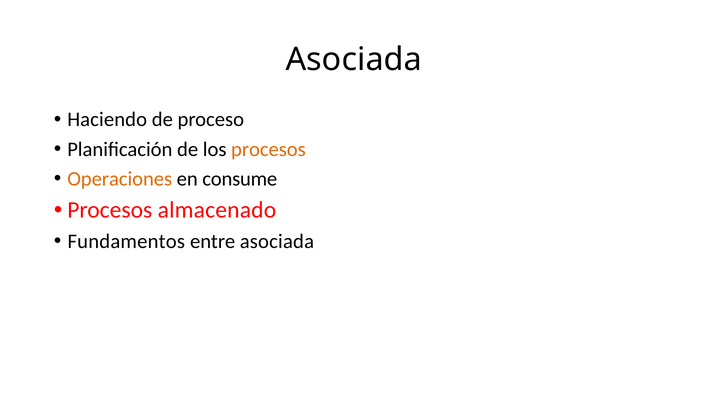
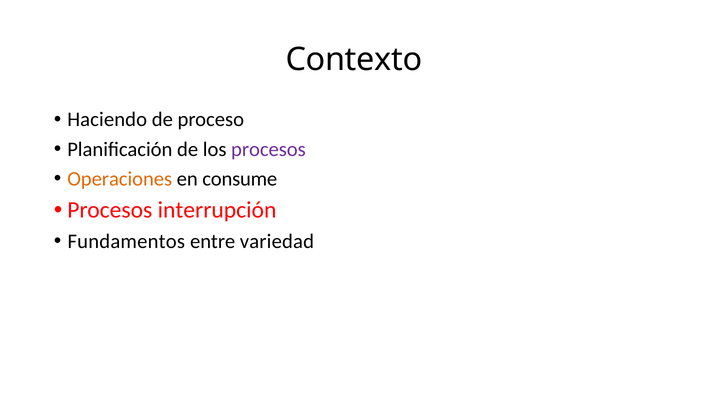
Asociada: Asociada -> Contexto (354, 59)
procesos colour: orange -> purple (268, 149)
almacenado: almacenado -> interrupción (217, 210)
entre asociada: asociada -> variedad (277, 242)
